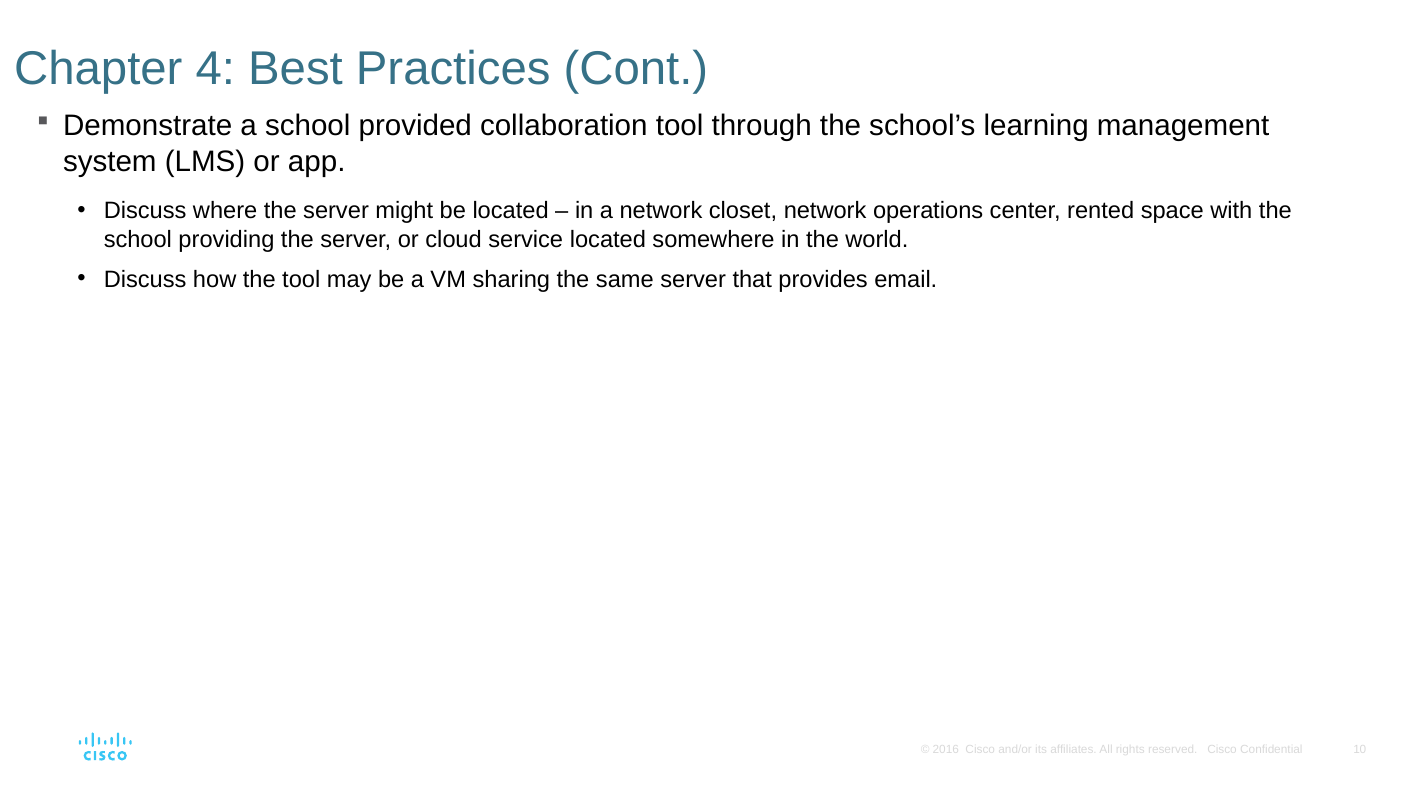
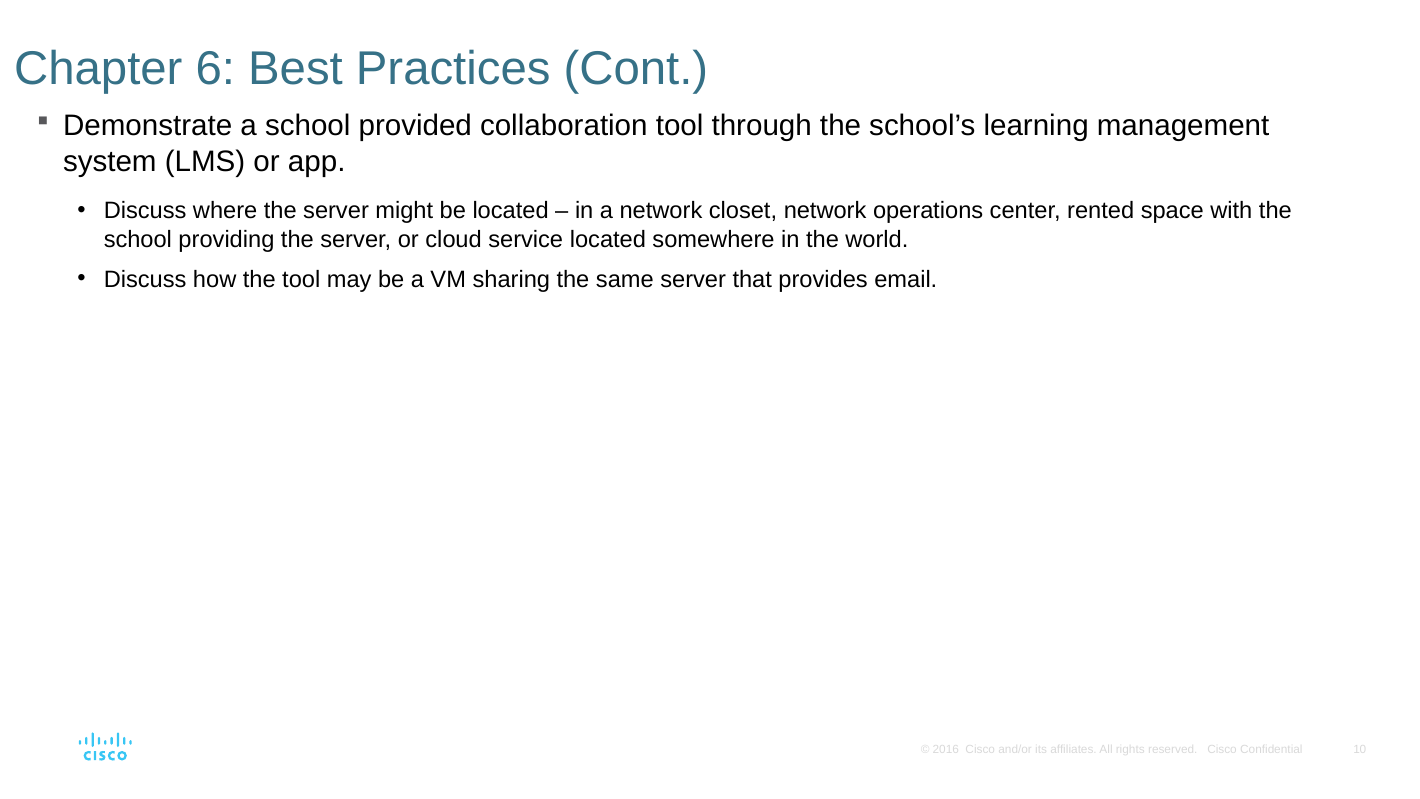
4: 4 -> 6 (215, 69)
